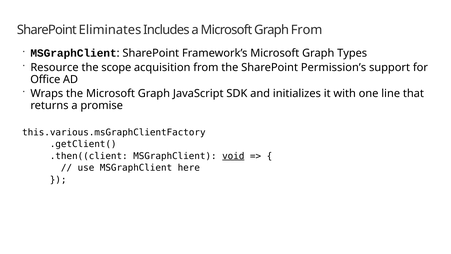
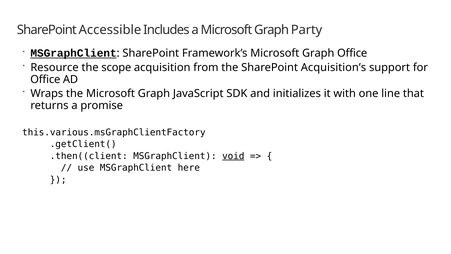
Eliminates: Eliminates -> Accessible (110, 30)
Graph From: From -> Party (307, 30)
MSGraphClient underline: none -> present (74, 53)
Graph Types: Types -> Office (352, 53)
Permission’s: Permission’s -> Acquisition’s (334, 67)
